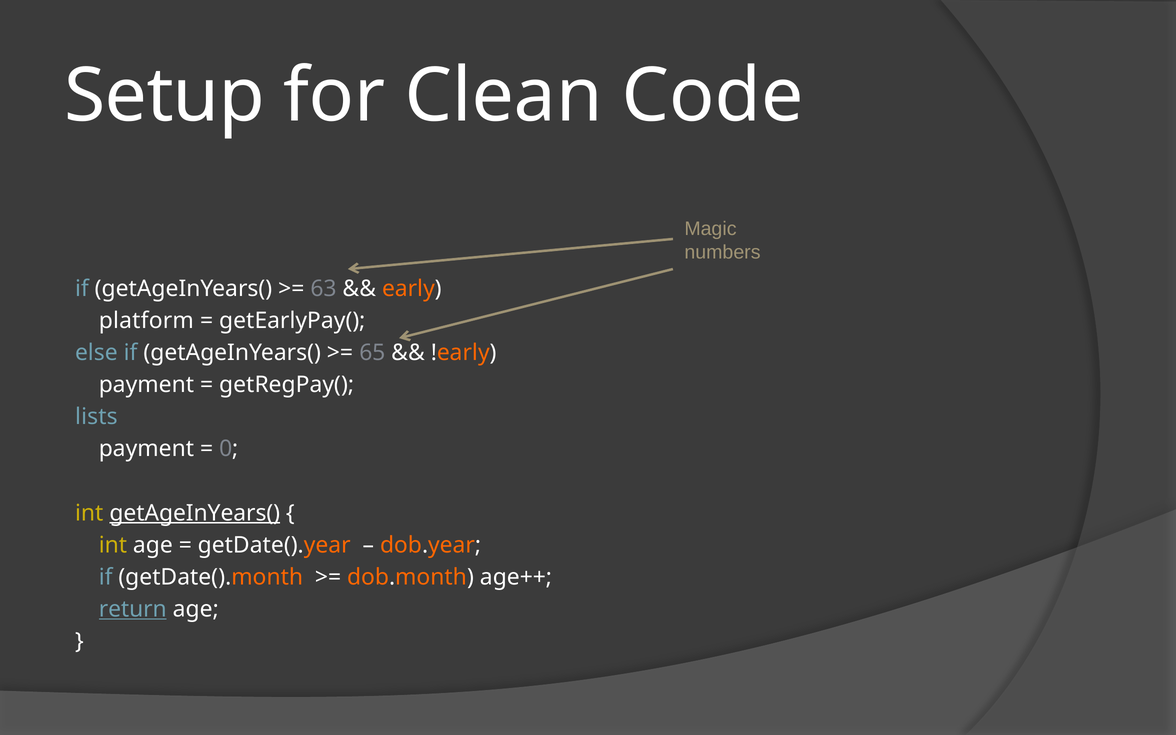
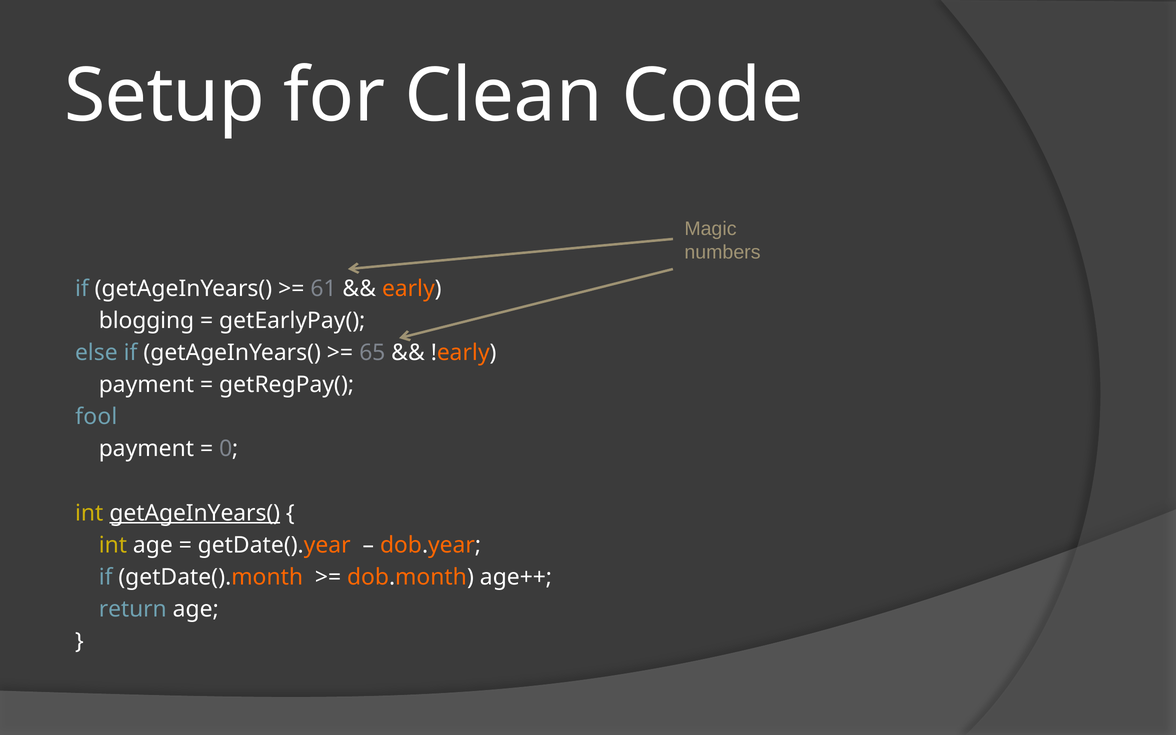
63: 63 -> 61 (324, 289)
platform: platform -> blogging (146, 321)
lists: lists -> fool (96, 417)
return underline: present -> none (133, 609)
